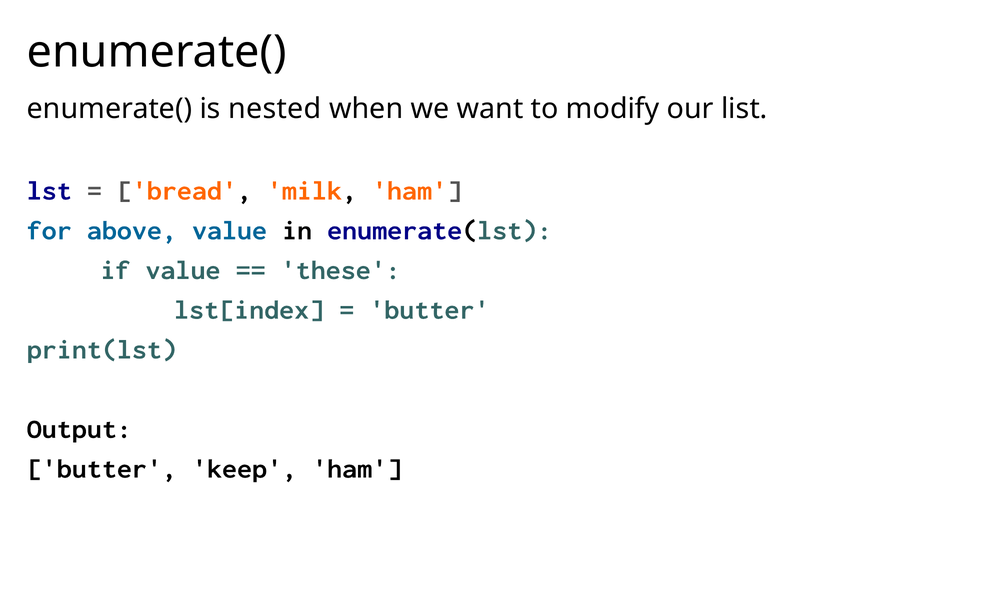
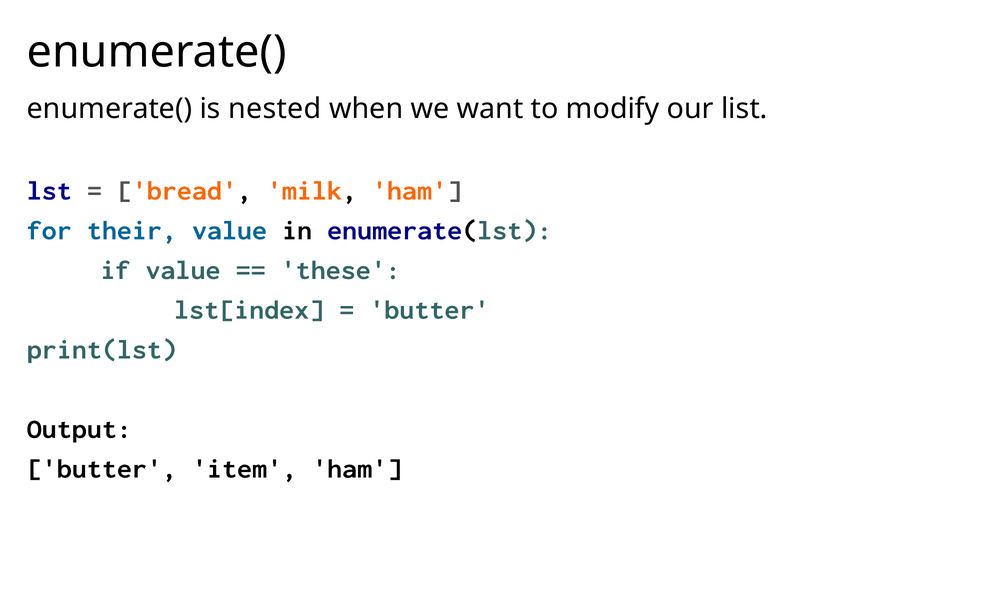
above: above -> their (132, 230)
keep: keep -> item (245, 468)
